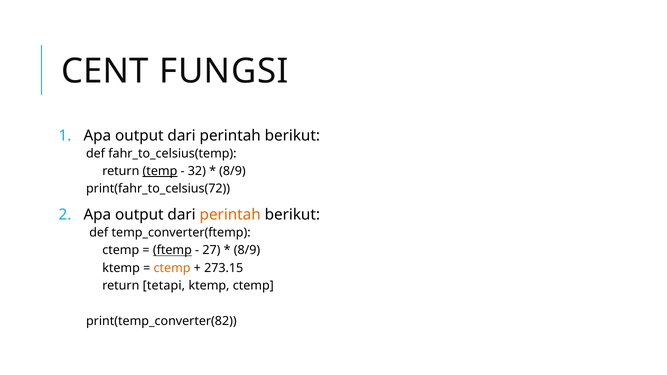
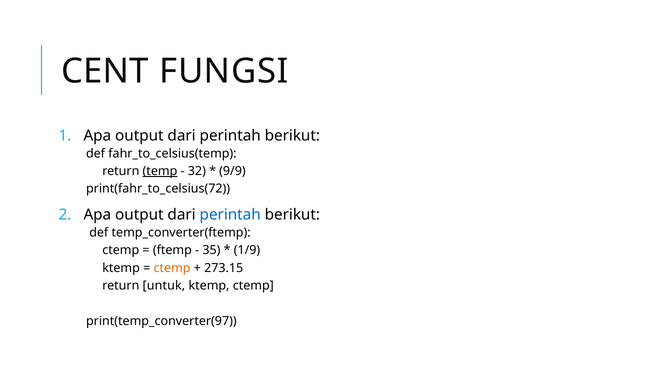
8/9: 8/9 -> 9/9 (232, 171)
perintah colour: orange -> blue (230, 215)
ftemp underline: present -> none (172, 250)
27: 27 -> 35 (211, 250)
8/9: 8/9 -> 1/9 (247, 250)
tetapi: tetapi -> untuk (164, 286)
print(temp_converter(82: print(temp_converter(82 -> print(temp_converter(97 (161, 321)
